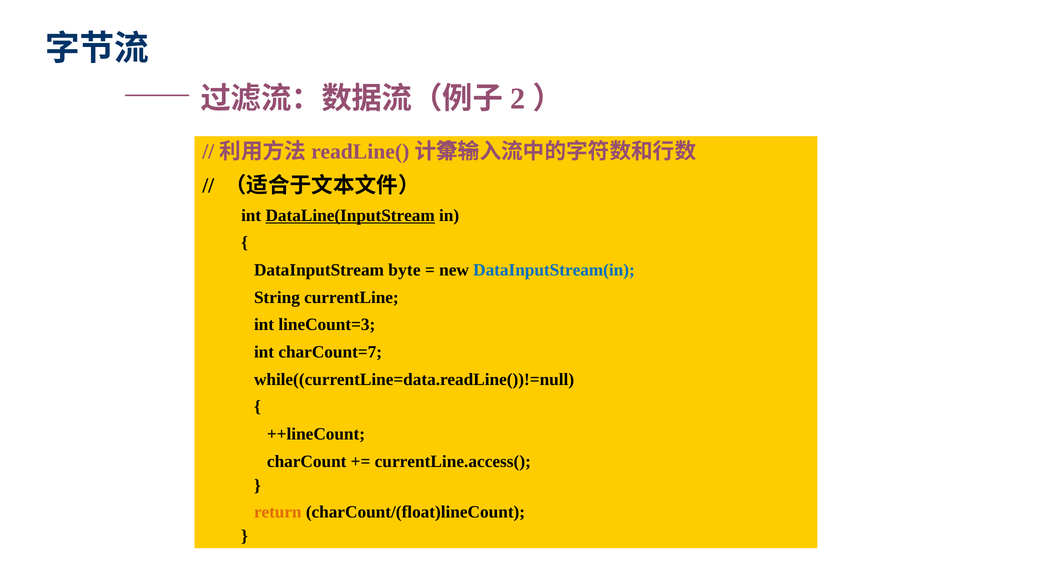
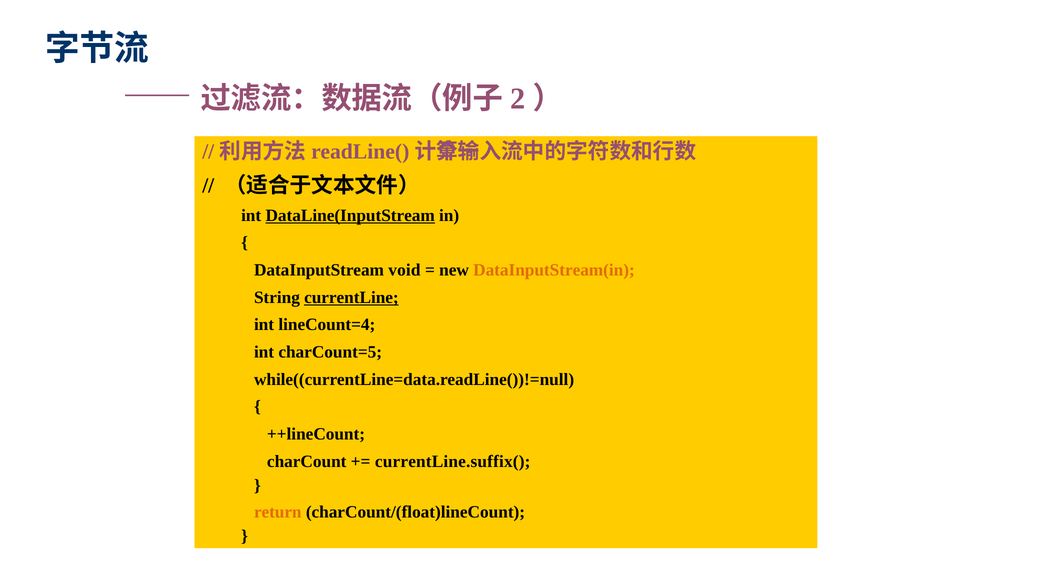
byte: byte -> void (404, 270)
DataInputStream(in colour: blue -> orange (554, 270)
currentLine underline: none -> present (351, 297)
lineCount=3: lineCount=3 -> lineCount=4 (327, 325)
charCount=7: charCount=7 -> charCount=5 (330, 352)
currentLine.access(: currentLine.access( -> currentLine.suffix( (453, 461)
